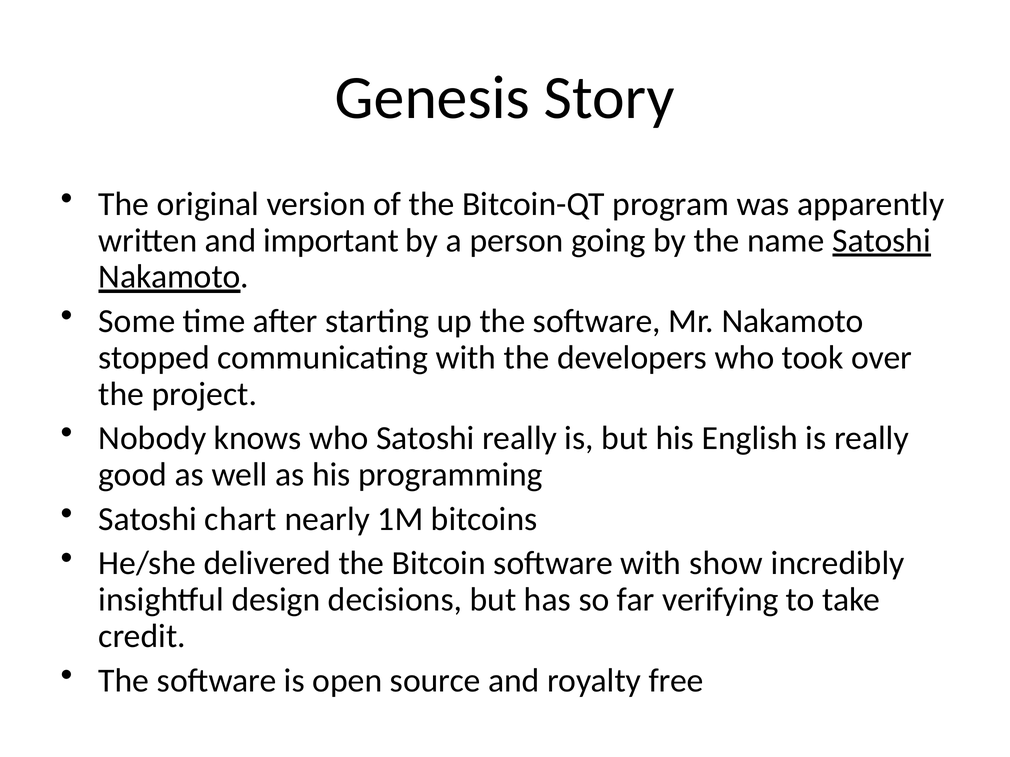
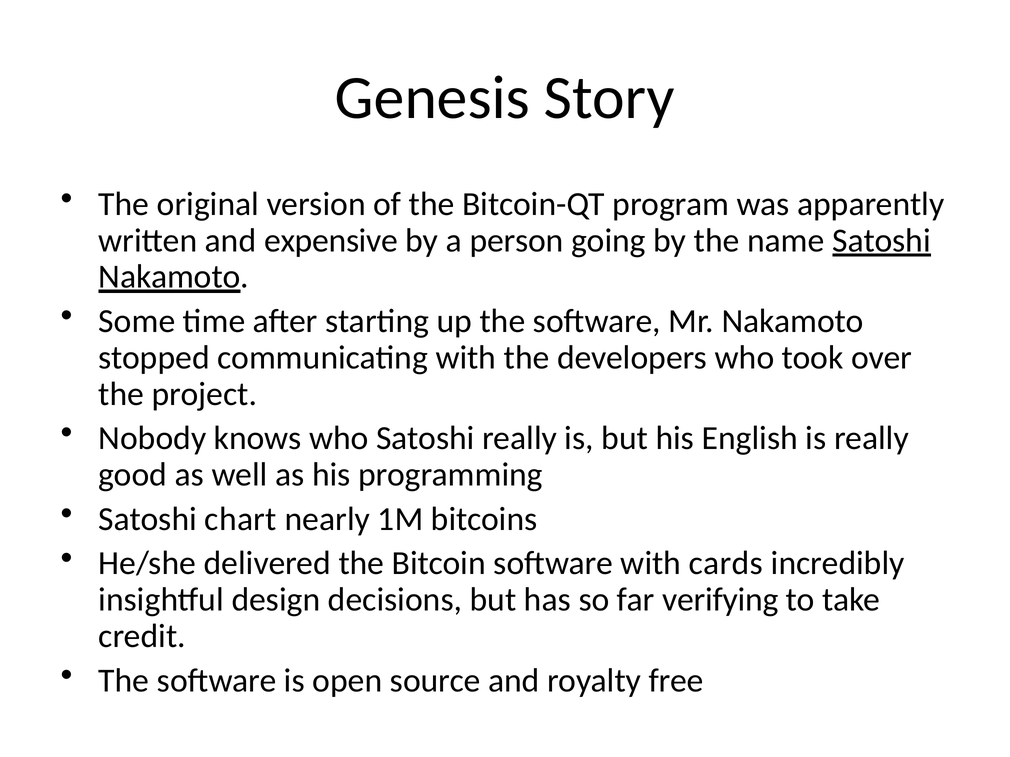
important: important -> expensive (331, 241)
show: show -> cards (726, 564)
